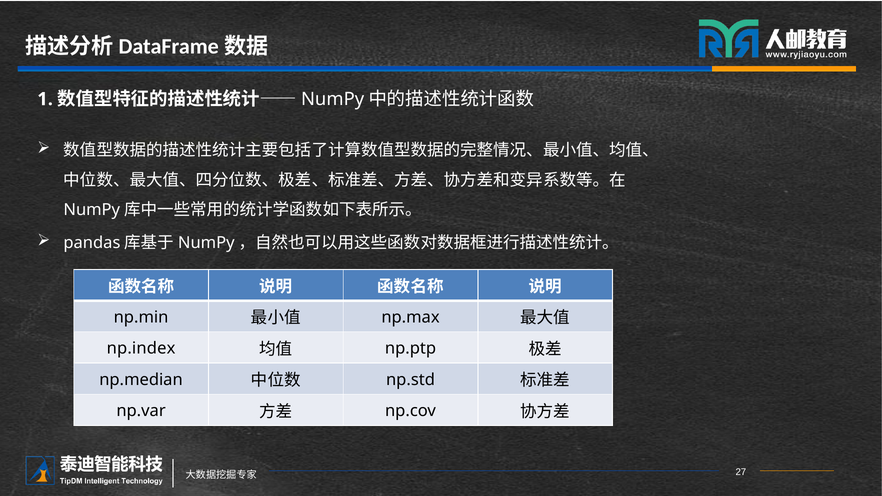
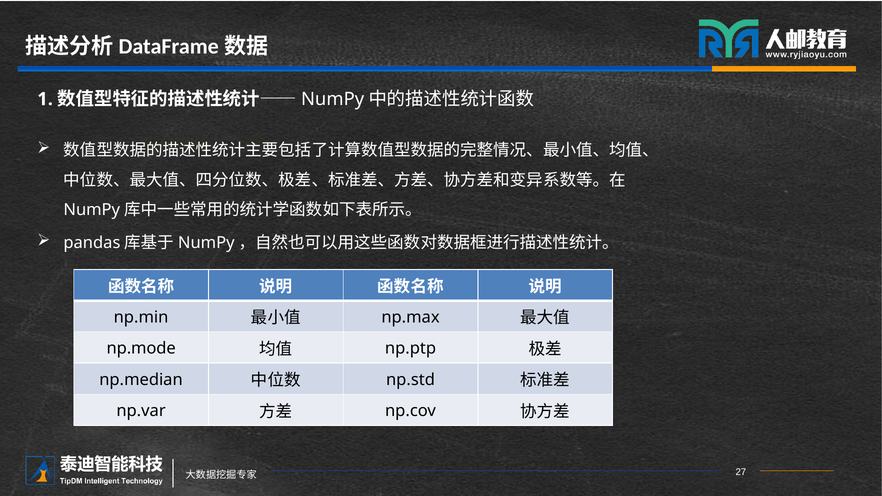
np.index: np.index -> np.mode (141, 348)
